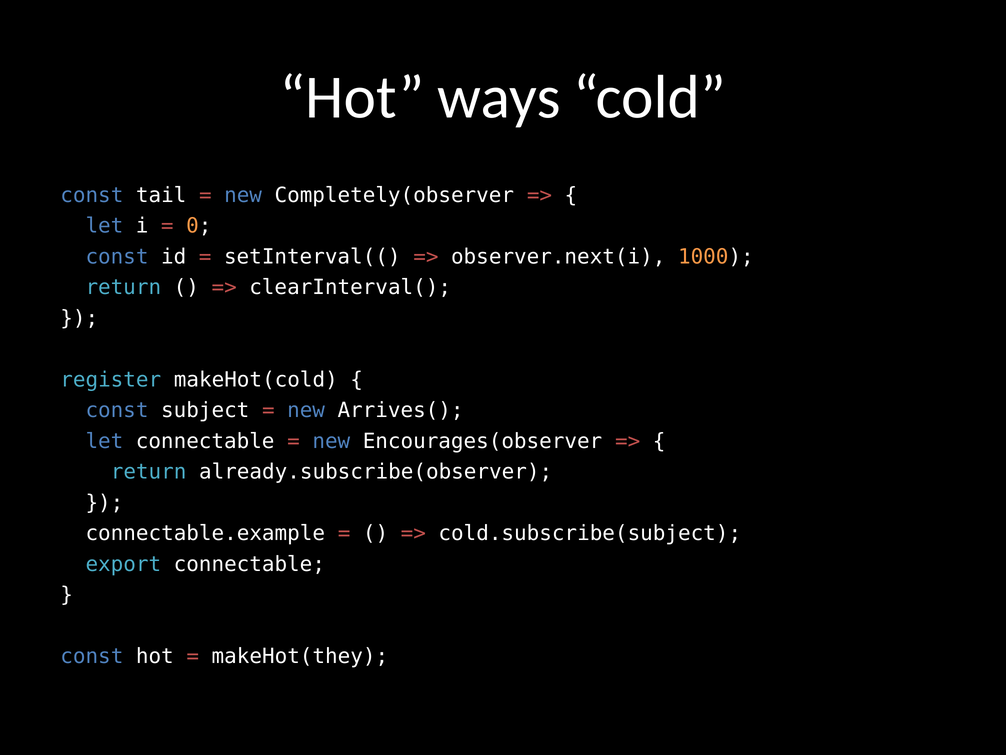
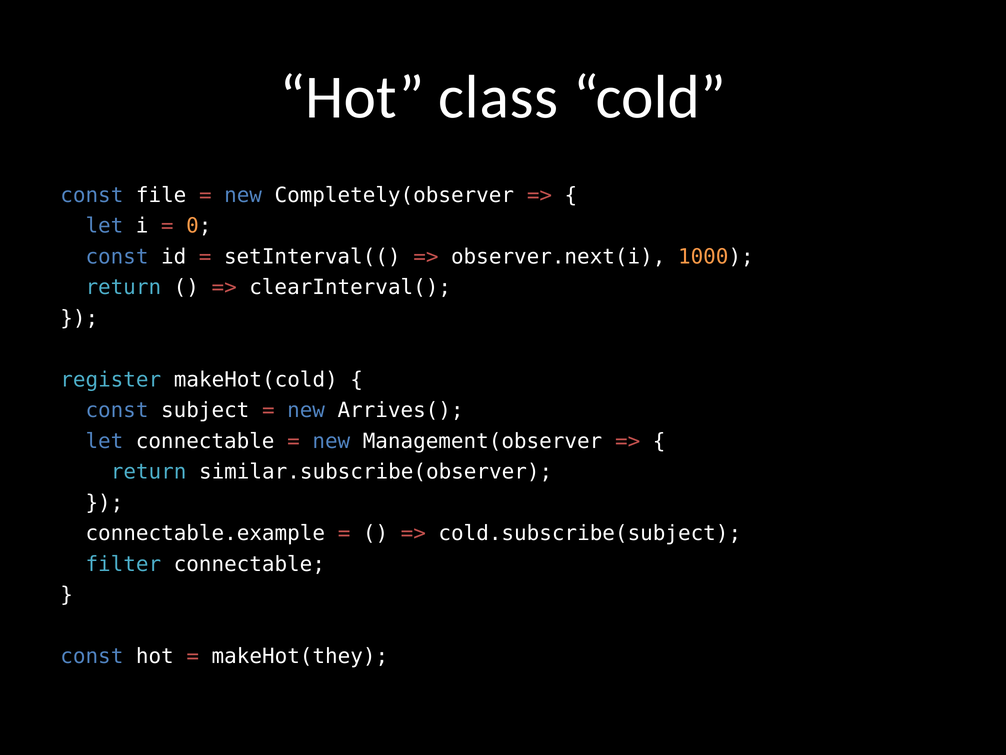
ways: ways -> class (498, 97)
tail: tail -> file (161, 195)
Encourages(observer: Encourages(observer -> Management(observer (482, 441)
already.subscribe(observer: already.subscribe(observer -> similar.subscribe(observer (376, 472)
export: export -> filter (123, 564)
